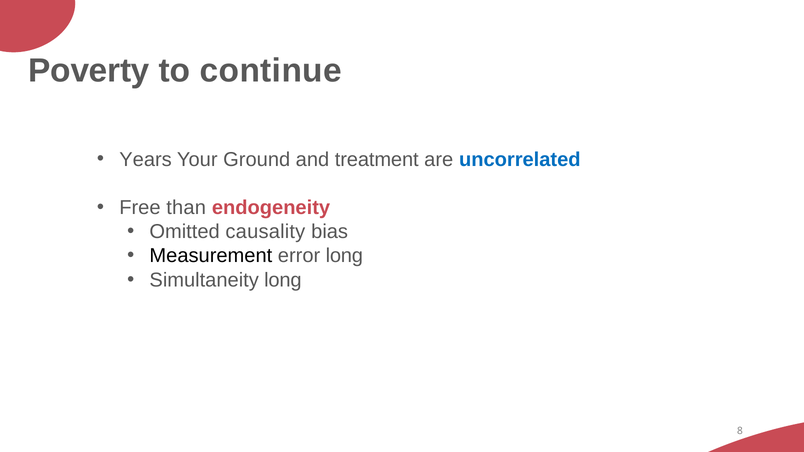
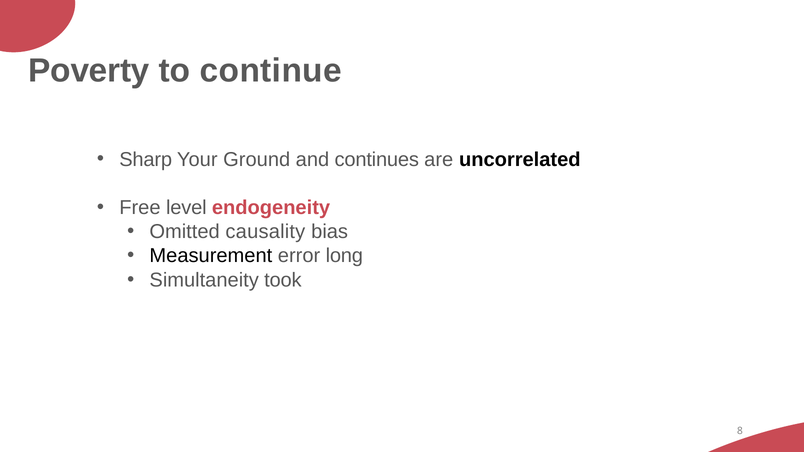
Years: Years -> Sharp (146, 160)
treatment: treatment -> continues (377, 160)
uncorrelated colour: blue -> black (520, 160)
than: than -> level (186, 208)
Simultaneity long: long -> took (283, 280)
